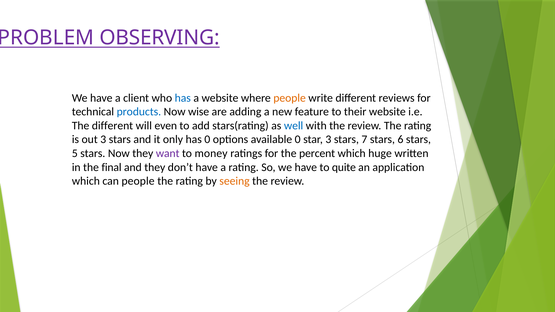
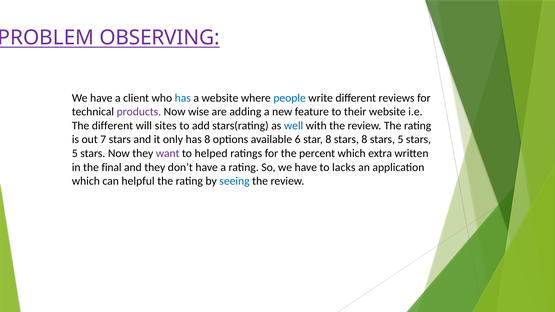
people colour: orange -> blue (290, 98)
products colour: blue -> purple (139, 112)
even: even -> sites (166, 126)
out 3: 3 -> 7 (103, 140)
has 0: 0 -> 8 (207, 140)
available 0: 0 -> 6 (298, 140)
star 3: 3 -> 8 (328, 140)
stars 7: 7 -> 8 (364, 140)
6: 6 -> 5 (400, 140)
money: money -> helped (211, 153)
huge: huge -> extra (380, 153)
quite: quite -> lacks (344, 167)
can people: people -> helpful (138, 181)
seeing colour: orange -> blue (235, 181)
